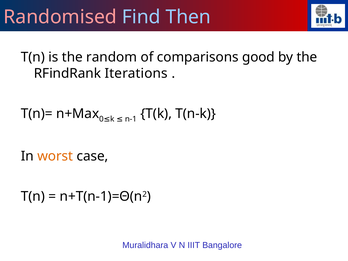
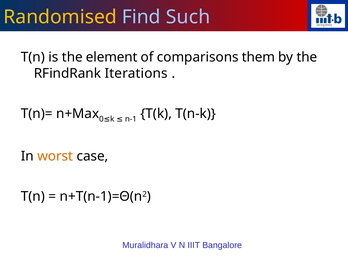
Randomised colour: pink -> yellow (60, 17)
Then: Then -> Such (188, 17)
random: random -> element (112, 57)
good: good -> them (258, 57)
